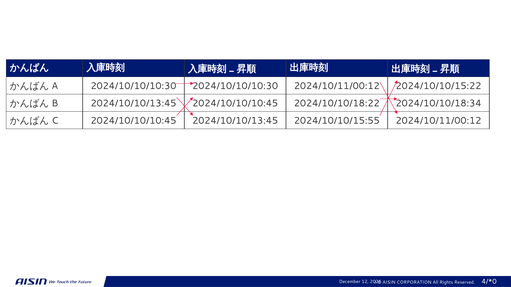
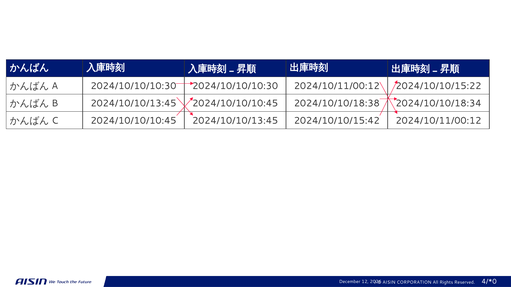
2024/10/10/18:22: 2024/10/10/18:22 -> 2024/10/10/18:38 (337, 104)
2024/10/10/15:55: 2024/10/10/15:55 -> 2024/10/10/15:42 (337, 121)
